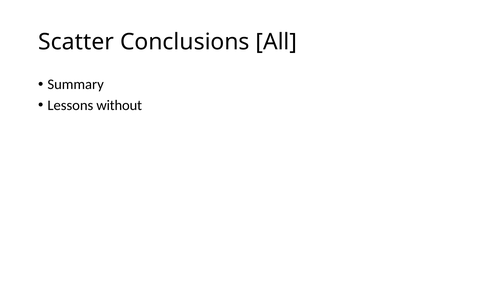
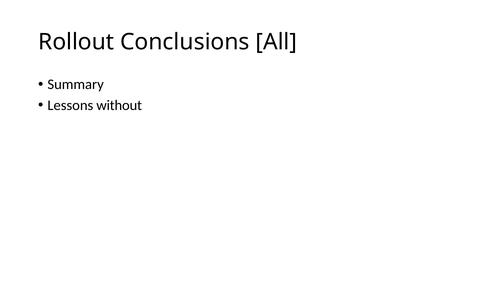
Scatter: Scatter -> Rollout (76, 42)
